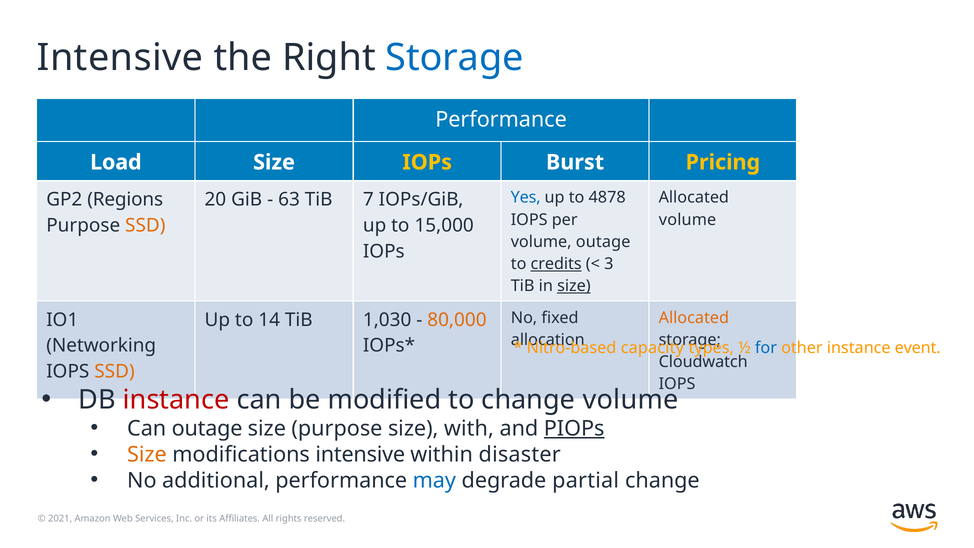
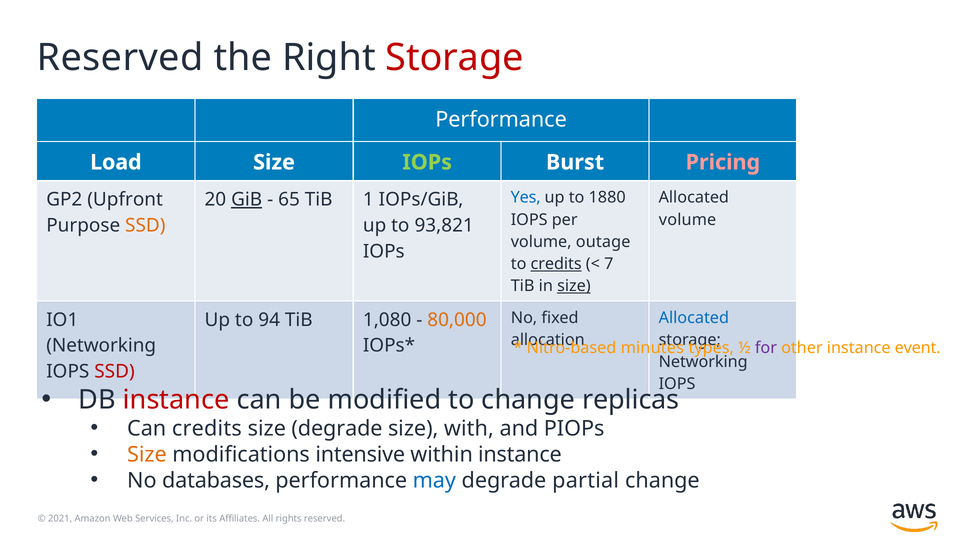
Intensive: Intensive -> Reserved (120, 58)
Storage colour: blue -> red (454, 58)
IOPs colour: yellow -> light green (427, 162)
Pricing colour: yellow -> pink (723, 162)
4878: 4878 -> 1880 (607, 198)
Regions: Regions -> Upfront (125, 200)
GiB underline: none -> present (247, 200)
63: 63 -> 65 (289, 200)
7: 7 -> 1 (368, 200)
15,000: 15,000 -> 93,821 (444, 225)
3: 3 -> 7 (609, 264)
Allocated colour: orange -> blue (694, 318)
14: 14 -> 94 (269, 320)
1,030: 1,030 -> 1,080 (387, 320)
capacity: capacity -> minutes (652, 348)
for colour: blue -> purple (766, 348)
Cloudwatch: Cloudwatch -> Networking (703, 362)
SSD colour: orange -> red (115, 371)
change volume: volume -> replicas (631, 400)
Can outage: outage -> credits (207, 428)
size purpose: purpose -> degrade (337, 428)
PIOPs underline: present -> none (574, 428)
within disaster: disaster -> instance (520, 454)
additional: additional -> databases (216, 480)
